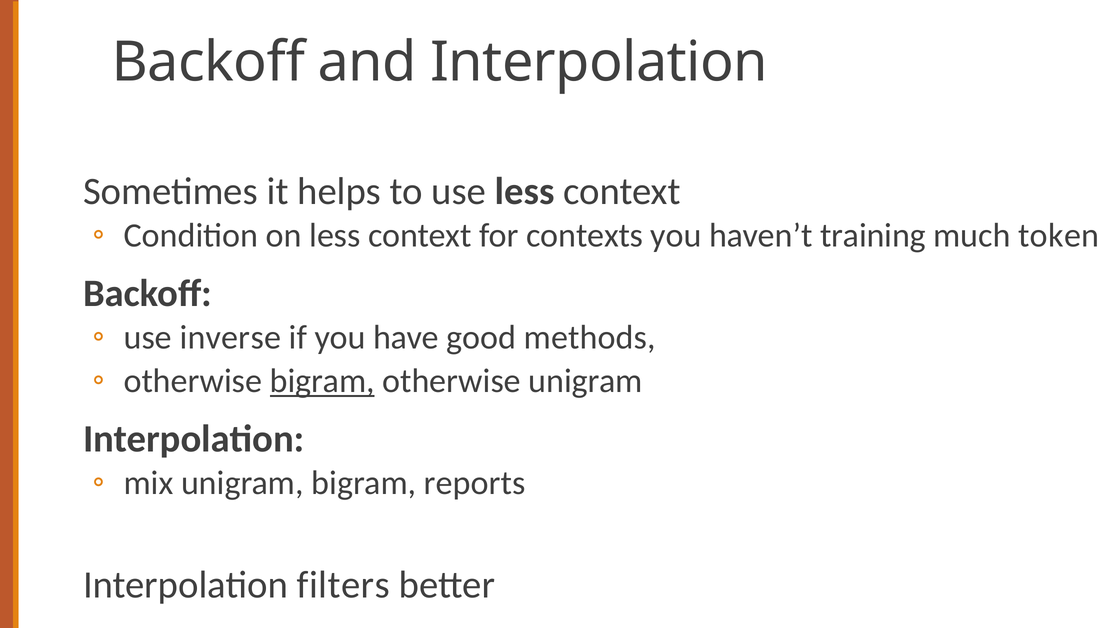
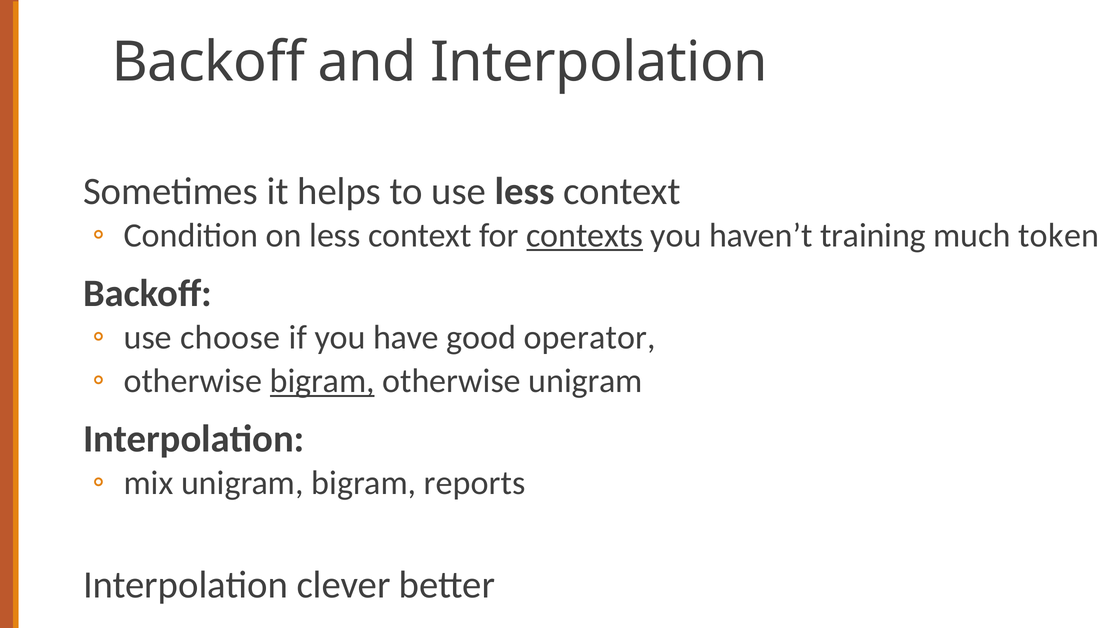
contexts underline: none -> present (585, 235)
inverse: inverse -> choose (230, 337)
methods: methods -> operator (590, 337)
filters: filters -> clever (344, 585)
